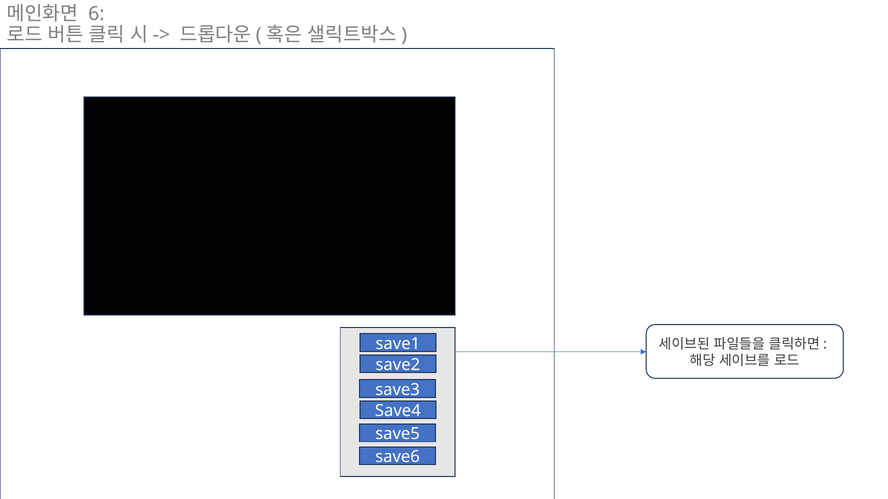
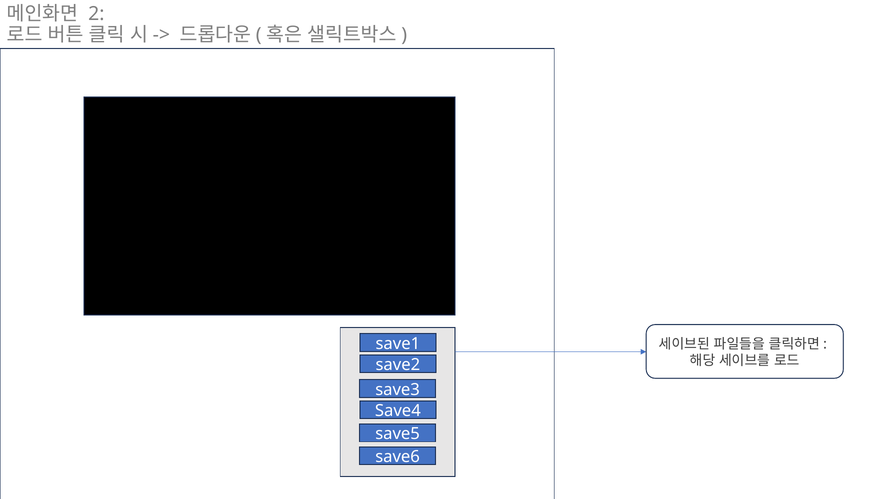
6: 6 -> 2 (96, 14)
